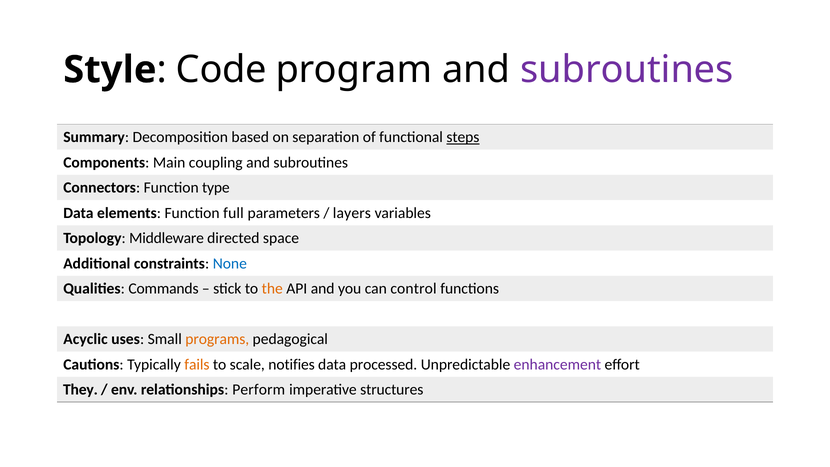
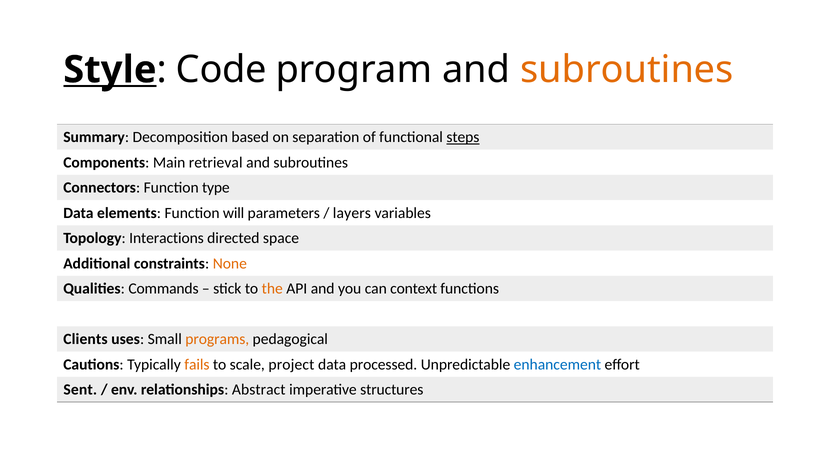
Style underline: none -> present (110, 70)
subroutines colour: purple -> orange (627, 70)
coupling: coupling -> retrieval (216, 162)
full: full -> will (234, 213)
Middleware: Middleware -> Interactions (167, 238)
None colour: blue -> orange (230, 263)
control: control -> context (414, 289)
Acyclic: Acyclic -> Clients (85, 339)
notifies: notifies -> project (291, 364)
enhancement colour: purple -> blue (557, 364)
They: They -> Sent (80, 390)
Perform: Perform -> Abstract (259, 390)
